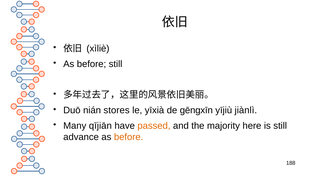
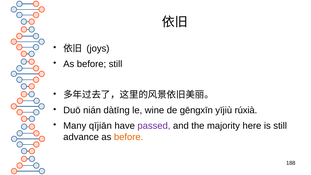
xìliè: xìliè -> joys (98, 49)
stores: stores -> dàtīng (117, 110)
yīxià: yīxià -> wine (154, 110)
jiànlì: jiànlì -> rúxià (246, 110)
passed colour: orange -> purple (154, 126)
